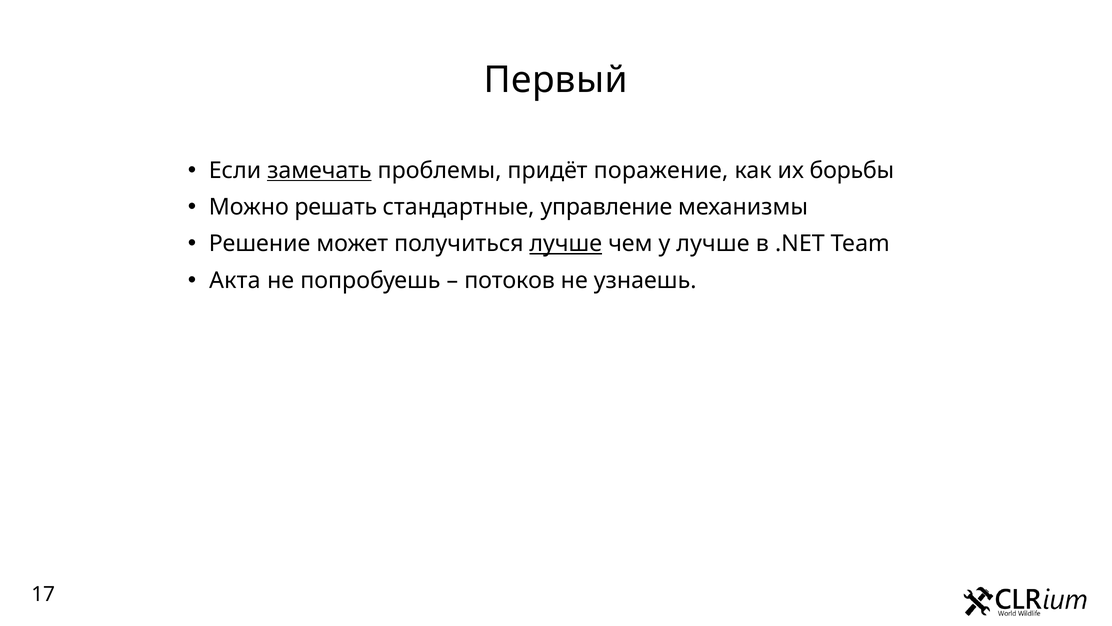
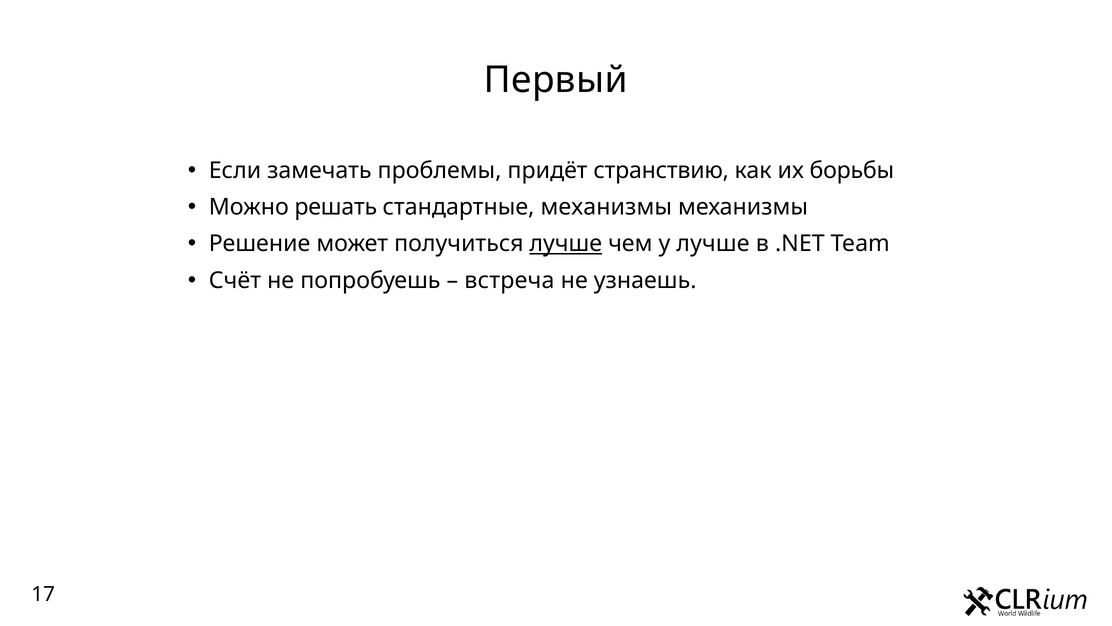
замечать underline: present -> none (319, 170)
поражение: поражение -> странствию (661, 170)
стандартные управление: управление -> механизмы (606, 207)
Акта: Акта -> Счёт (235, 280)
потоков: потоков -> встреча (509, 280)
